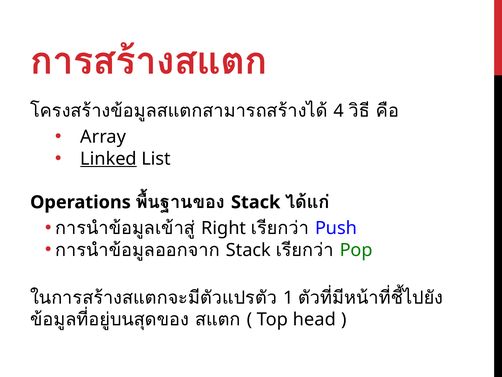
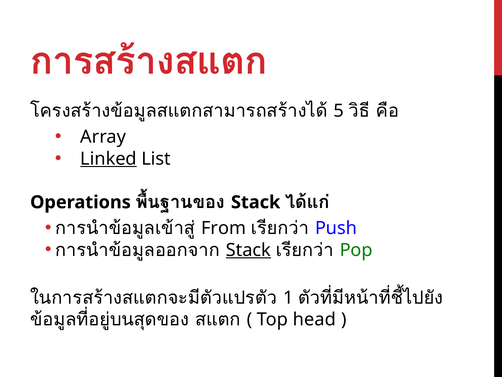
4: 4 -> 5 (339, 111)
Right: Right -> From (224, 228)
Stack underline: none -> present (248, 250)
